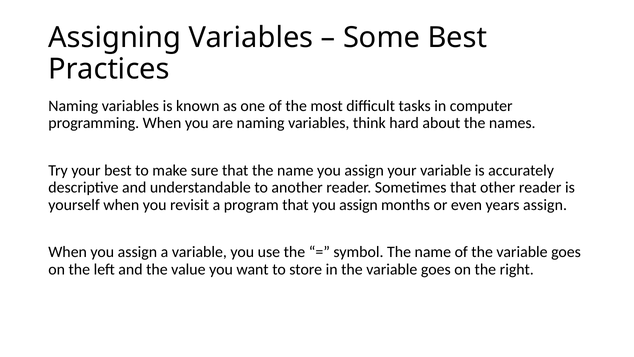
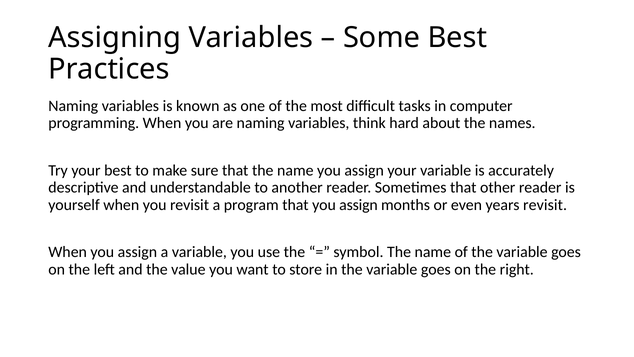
years assign: assign -> revisit (545, 205)
